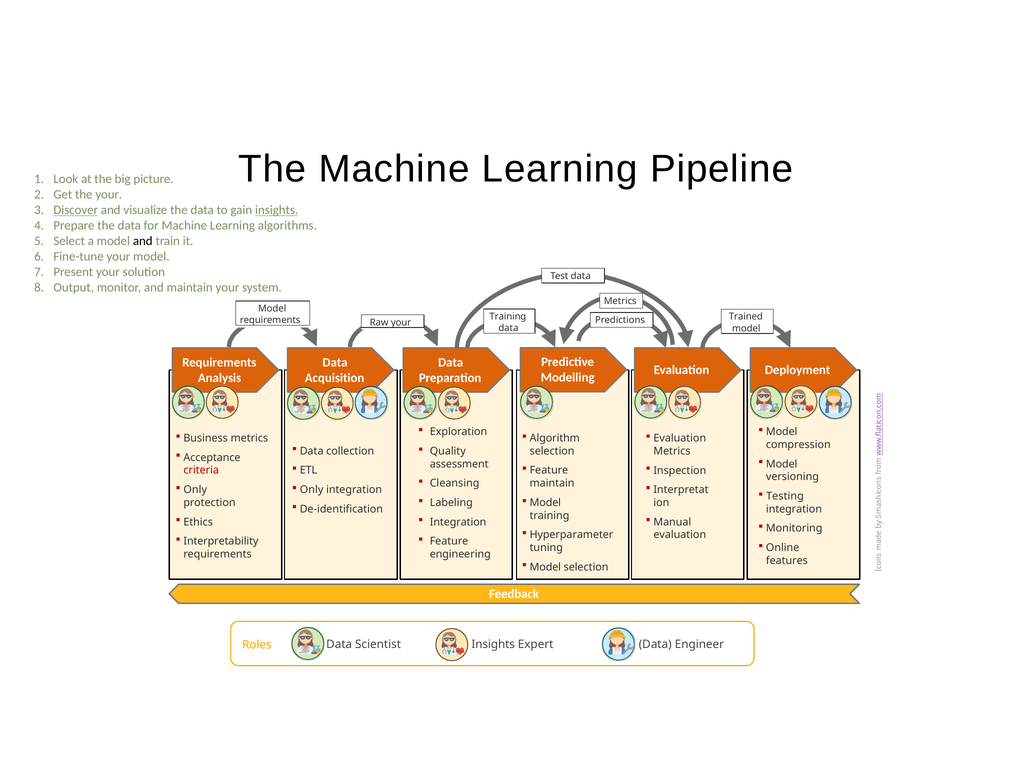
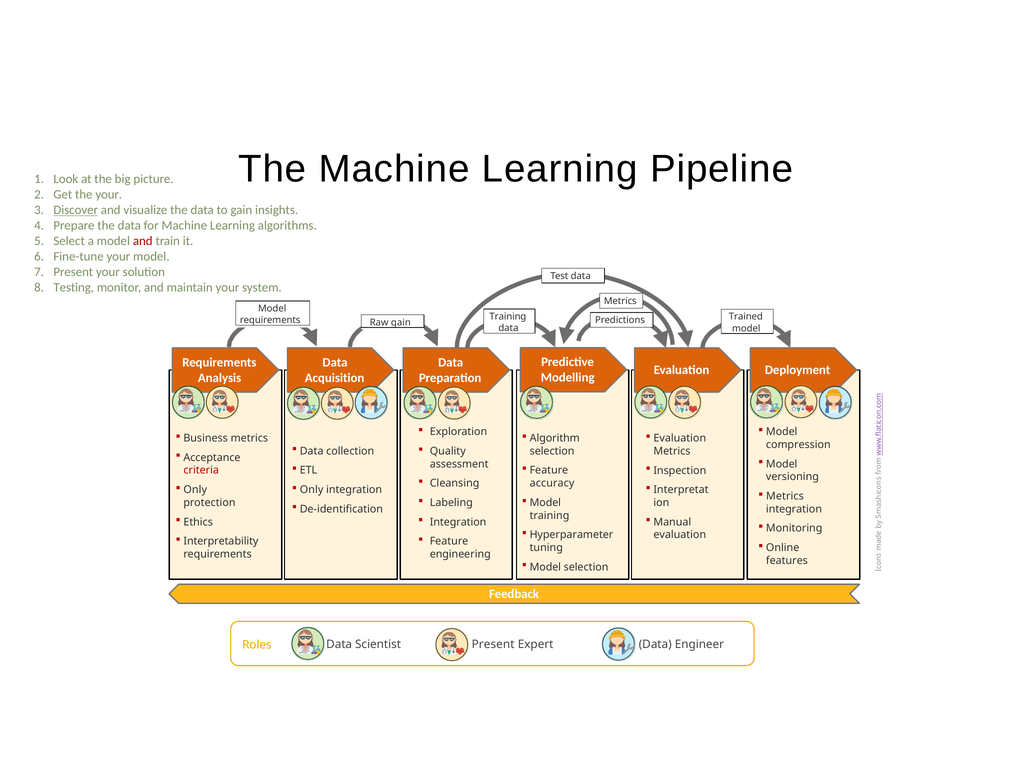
insights underline: present -> none (277, 210)
and colour: black -> red (143, 241)
Output: Output -> Testing (74, 287)
Raw your: your -> gain (401, 322)
maintain: maintain -> accuracy (552, 483)
Testing: Testing -> Metrics (785, 496)
Scientist Insights: Insights -> Present (493, 644)
